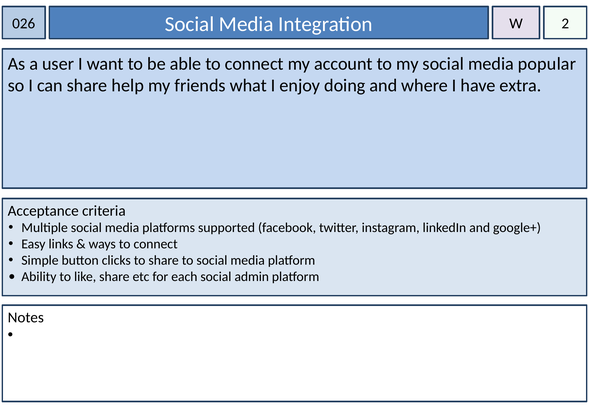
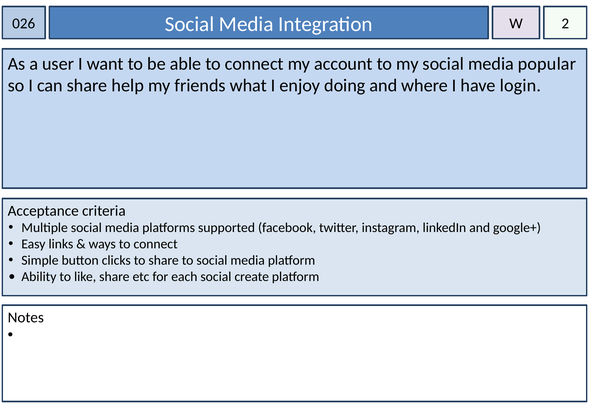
extra: extra -> login (520, 86)
admin: admin -> create (252, 277)
